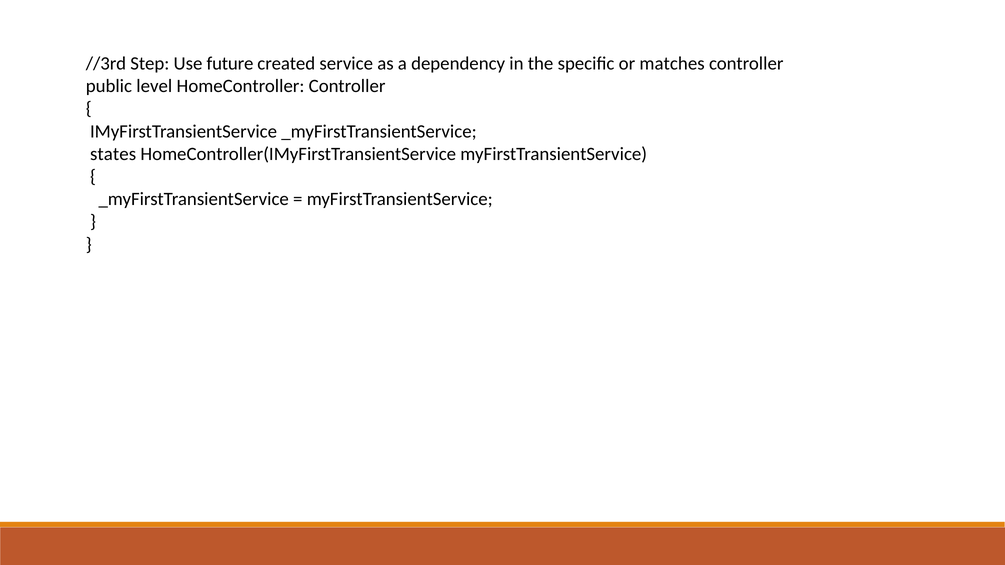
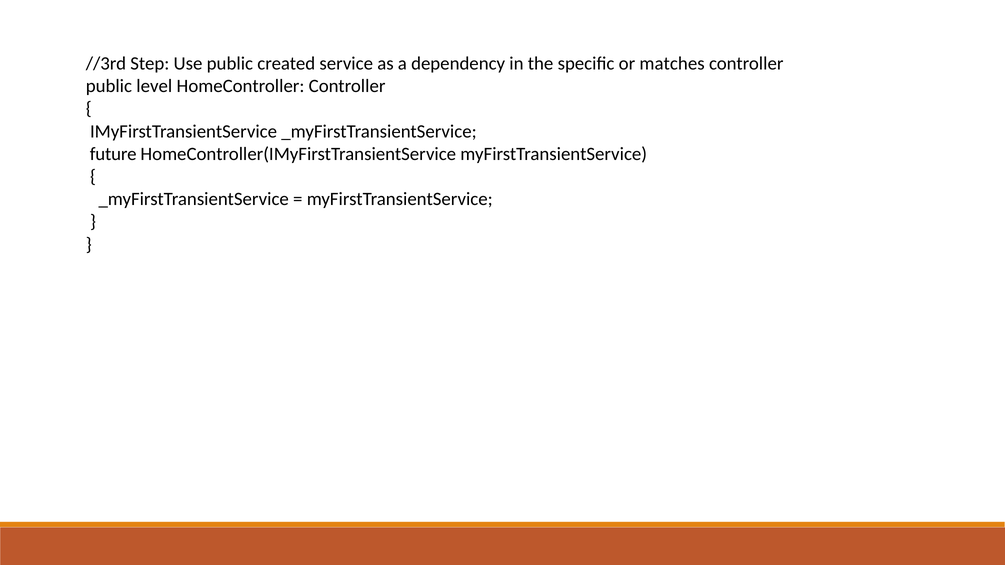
Use future: future -> public (230, 64)
states: states -> future (113, 154)
